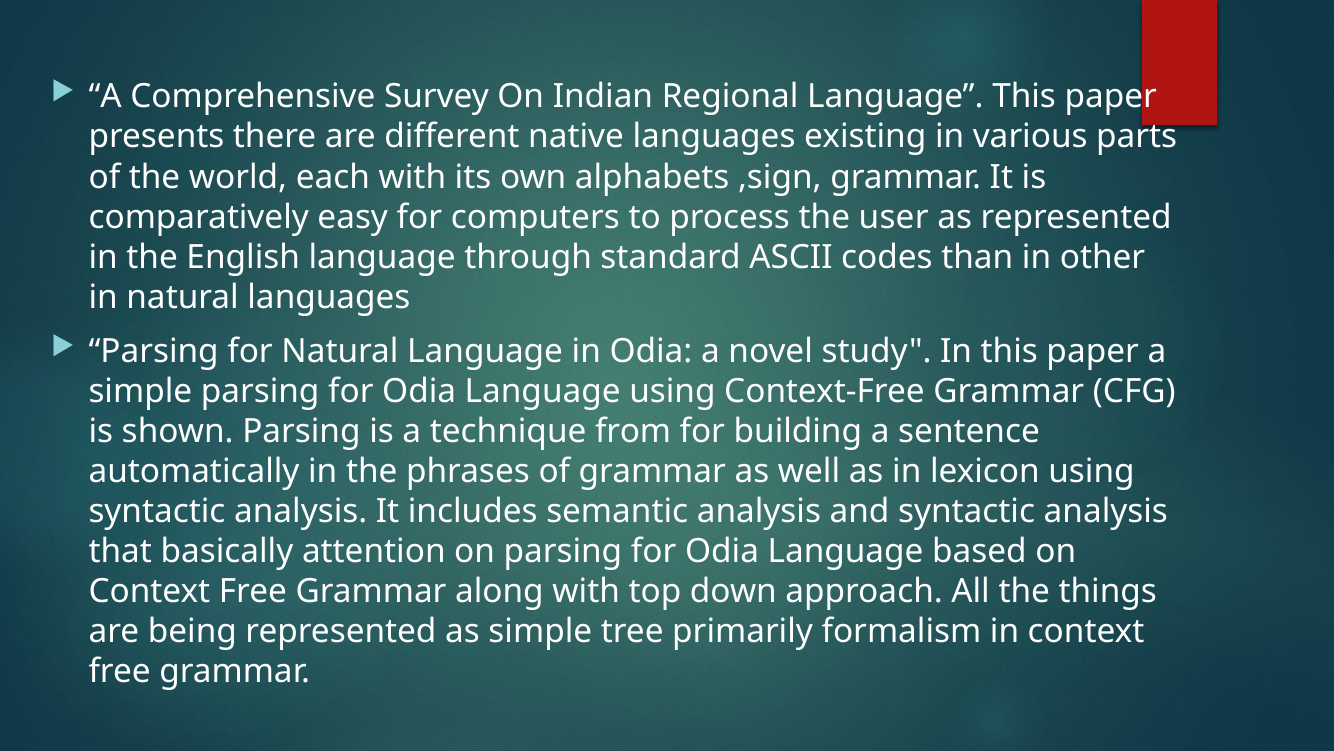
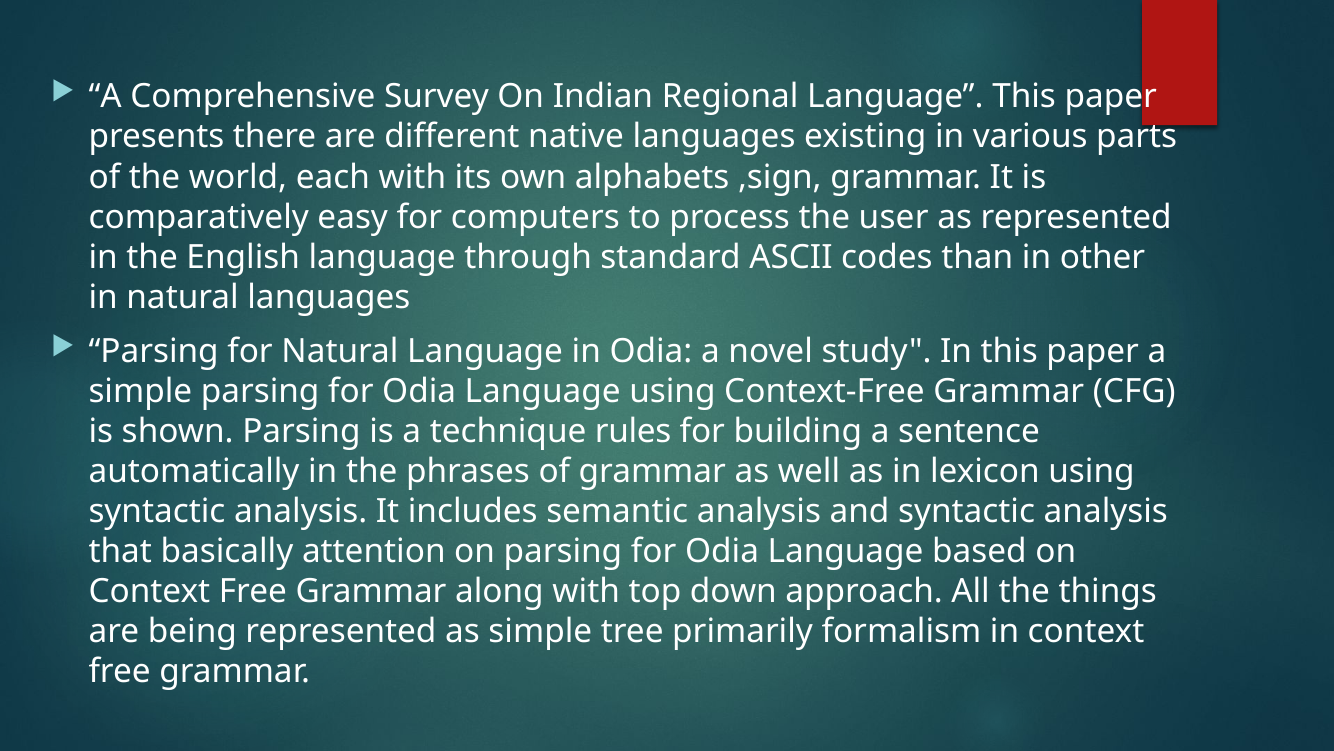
from: from -> rules (633, 431)
